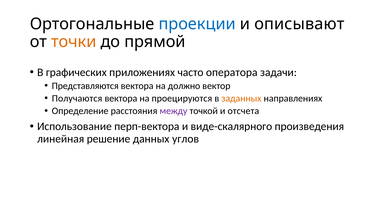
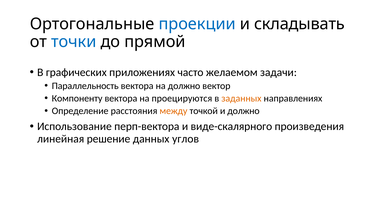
описывают: описывают -> складывать (299, 24)
точки colour: orange -> blue (74, 42)
оператора: оператора -> желаемом (232, 72)
Представляются: Представляются -> Параллельность (85, 86)
Получаются: Получаются -> Компоненту (77, 98)
между colour: purple -> orange (173, 111)
и отсчета: отсчета -> должно (243, 111)
